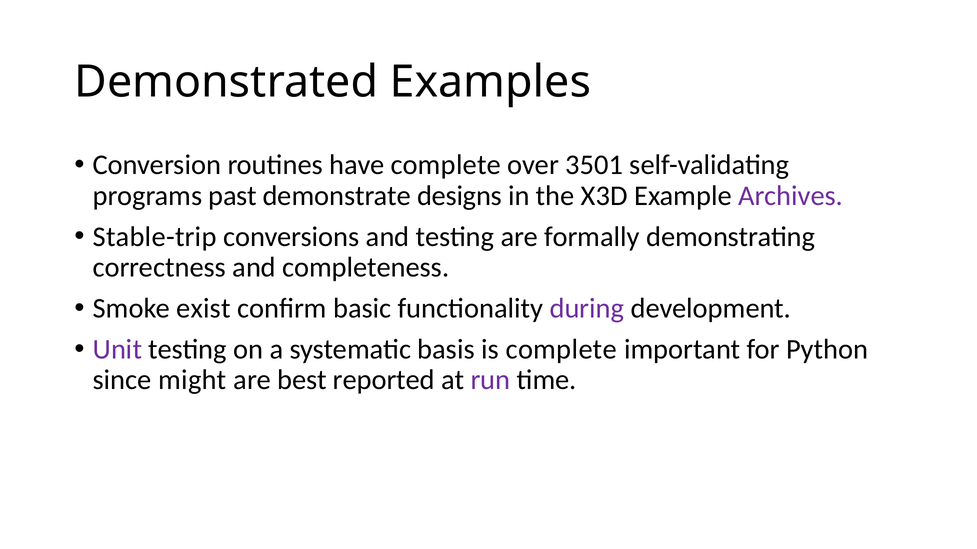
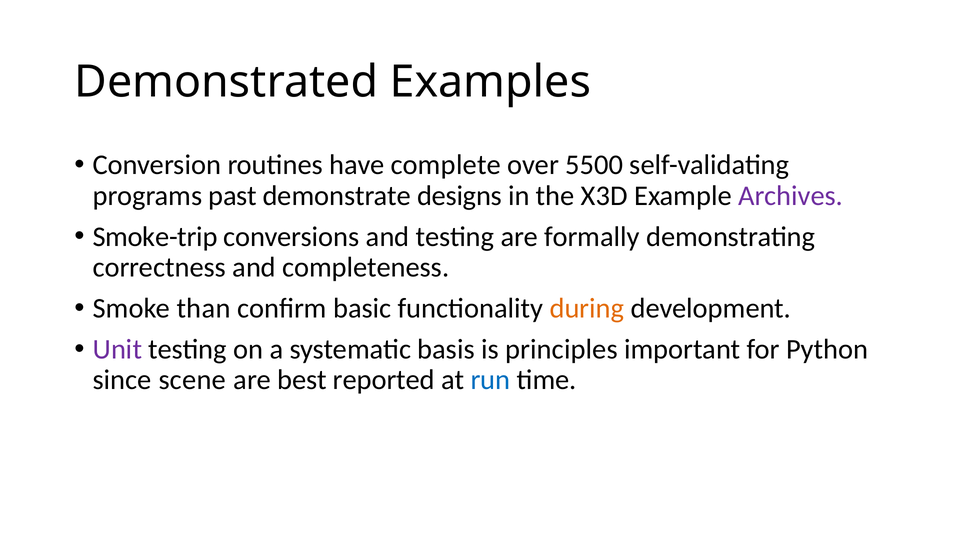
3501: 3501 -> 5500 (594, 165)
Stable-trip: Stable-trip -> Smoke-trip (155, 237)
exist: exist -> than (204, 309)
during colour: purple -> orange (587, 309)
is complete: complete -> principles (562, 350)
might: might -> scene (192, 380)
run colour: purple -> blue (490, 380)
